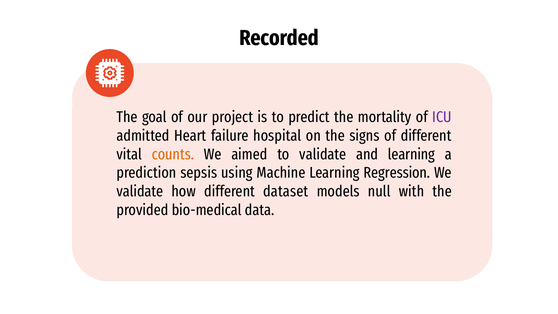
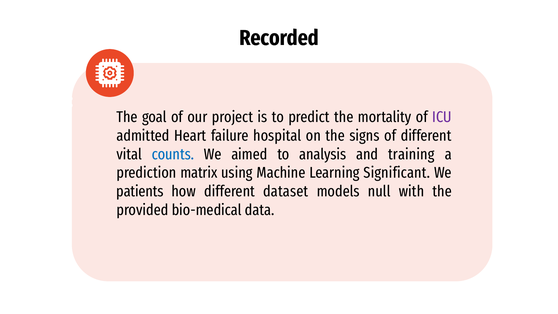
counts colour: orange -> blue (173, 154)
to validate: validate -> analysis (323, 154)
and learning: learning -> training (411, 154)
sepsis: sepsis -> matrix (199, 173)
Regression: Regression -> Significant (397, 173)
validate: validate -> patients (140, 191)
